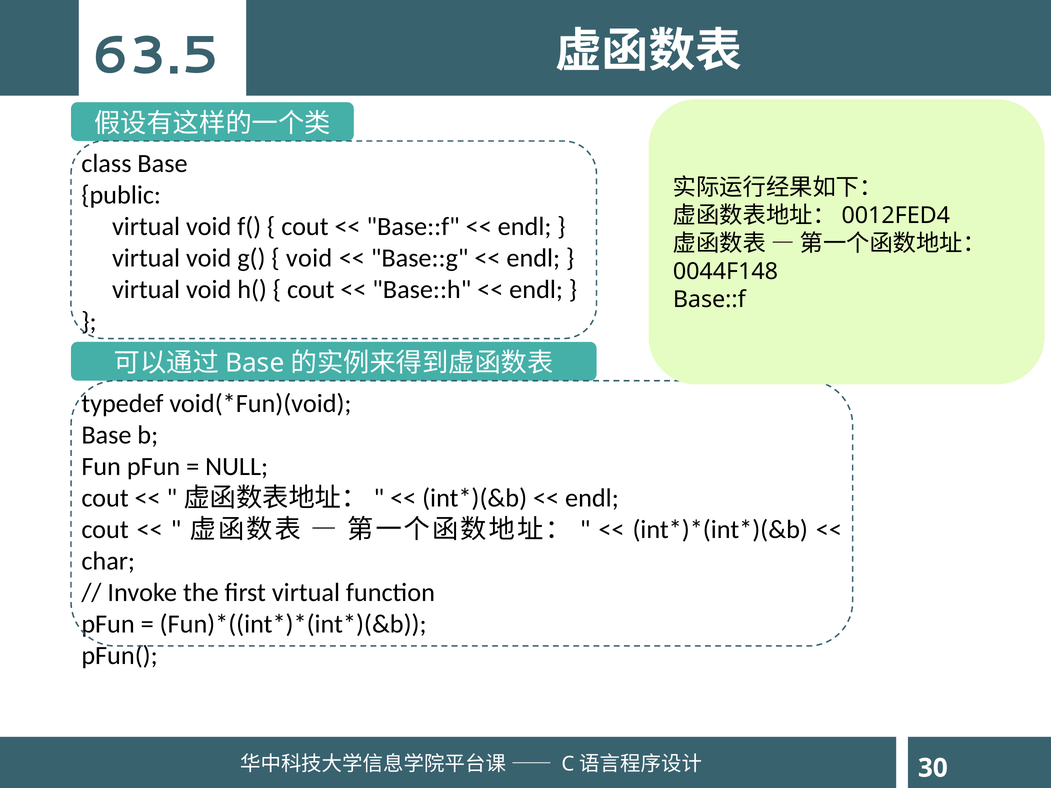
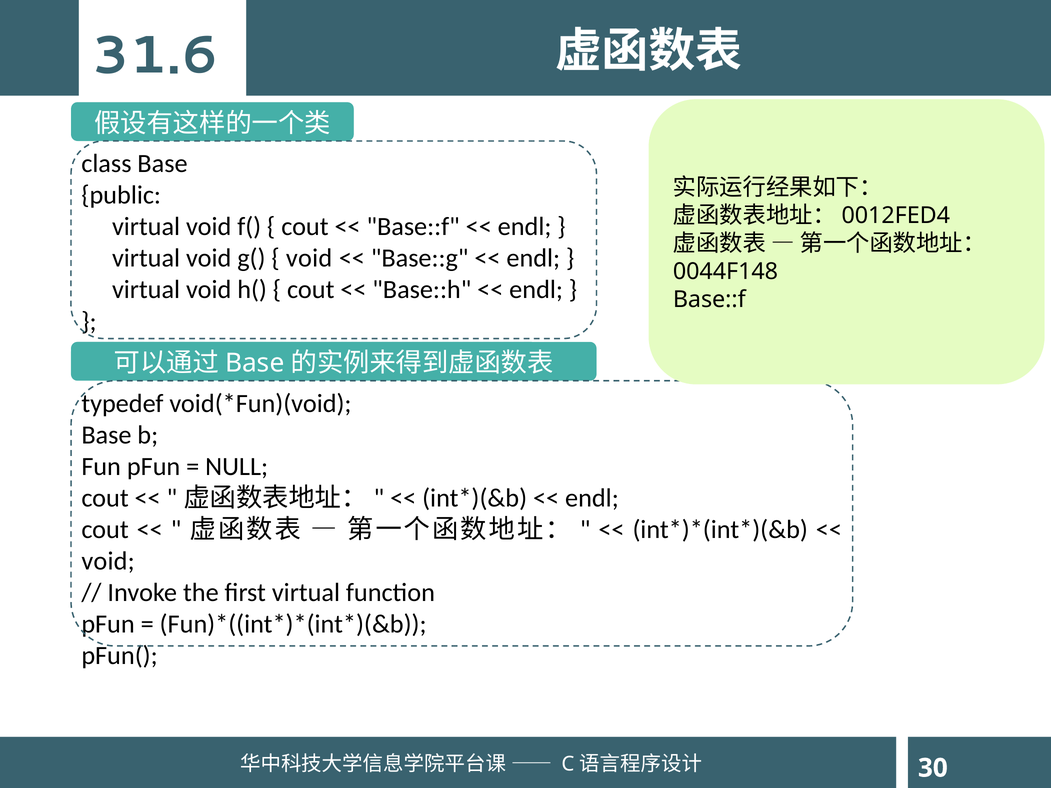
63.5: 63.5 -> 31.6 (155, 55)
char: char -> void (108, 561)
